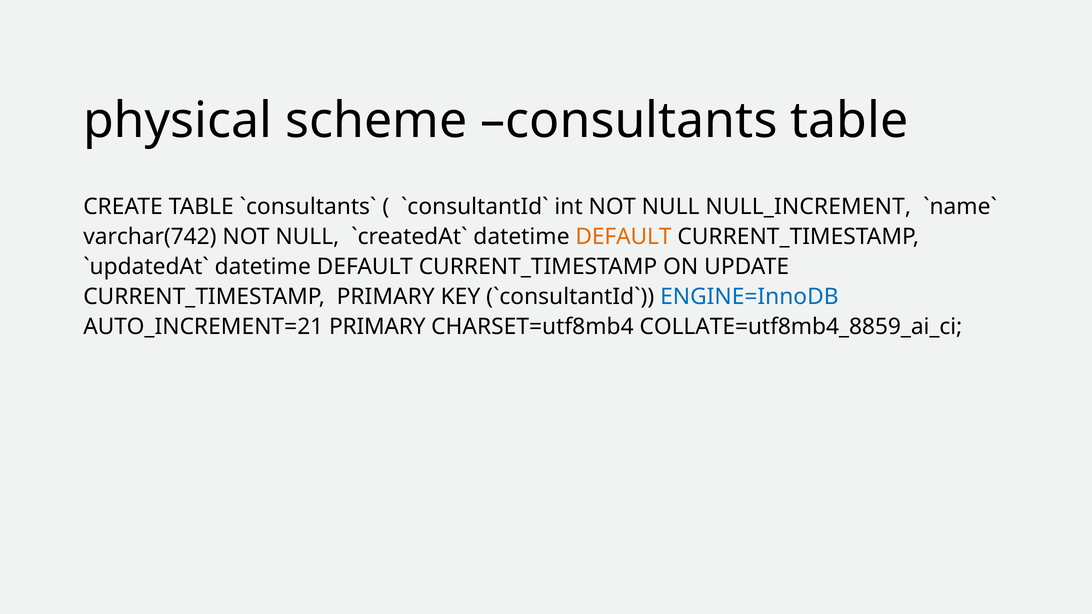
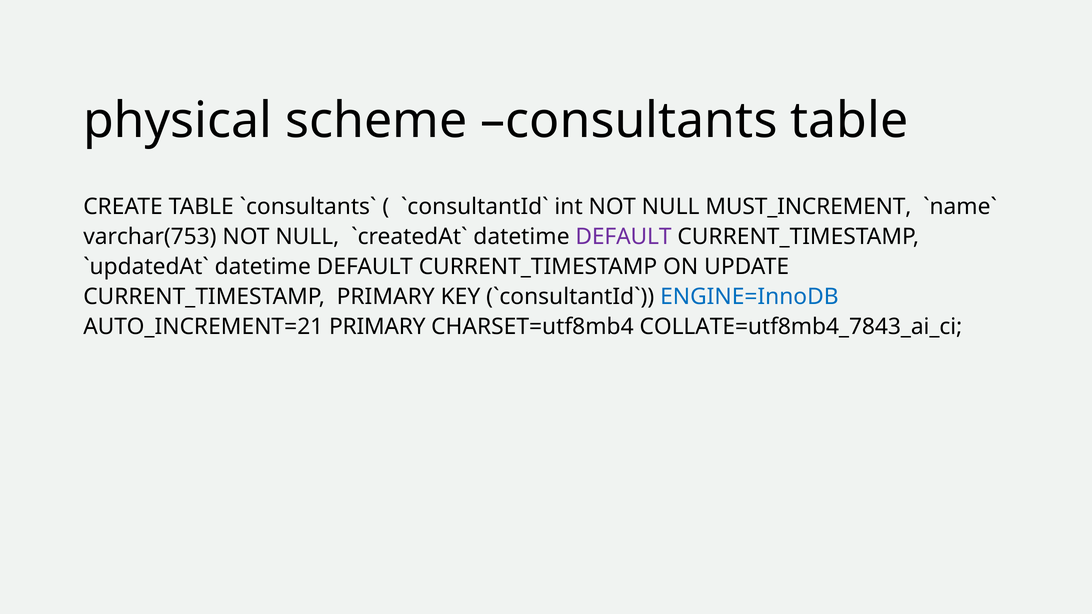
NULL_INCREMENT: NULL_INCREMENT -> MUST_INCREMENT (808, 207)
varchar(742: varchar(742 -> varchar(753 (150, 237)
DEFAULT colour: orange -> purple (624, 237)
COLLATE=utf8mb4_8859_ai_ci: COLLATE=utf8mb4_8859_ai_ci -> COLLATE=utf8mb4_7843_ai_ci (801, 327)
